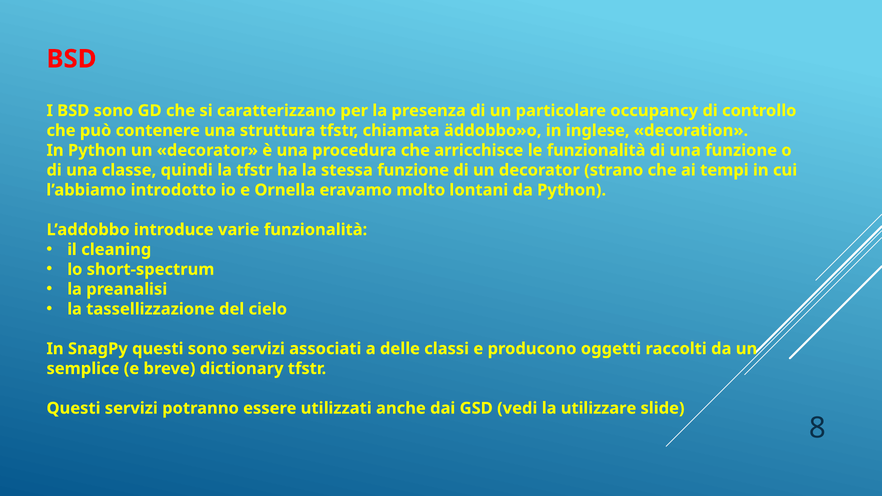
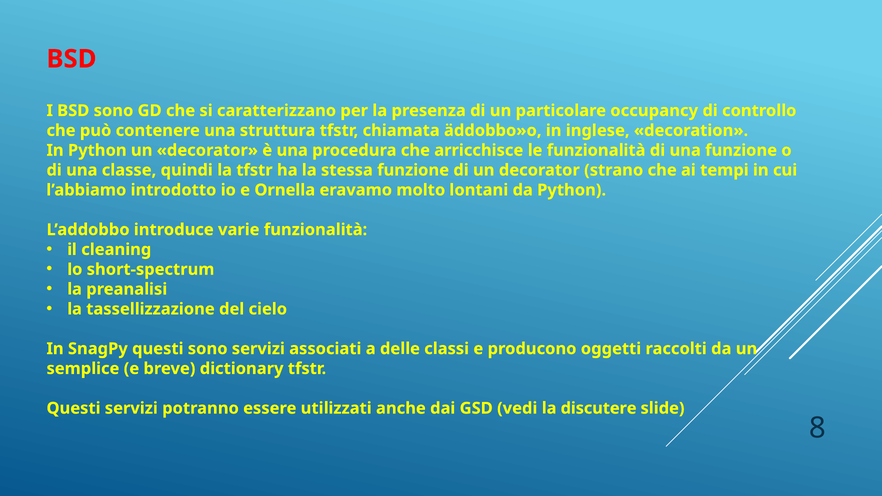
utilizzare: utilizzare -> discutere (599, 408)
